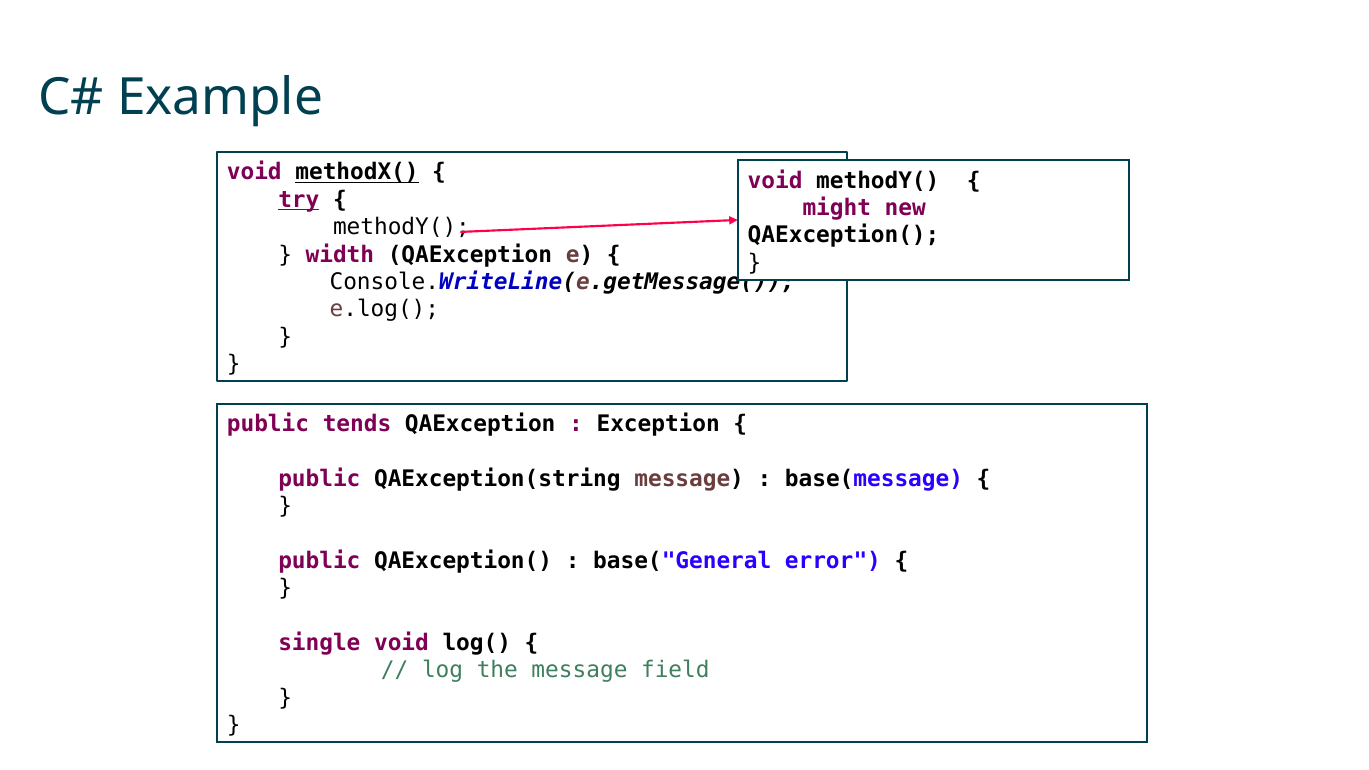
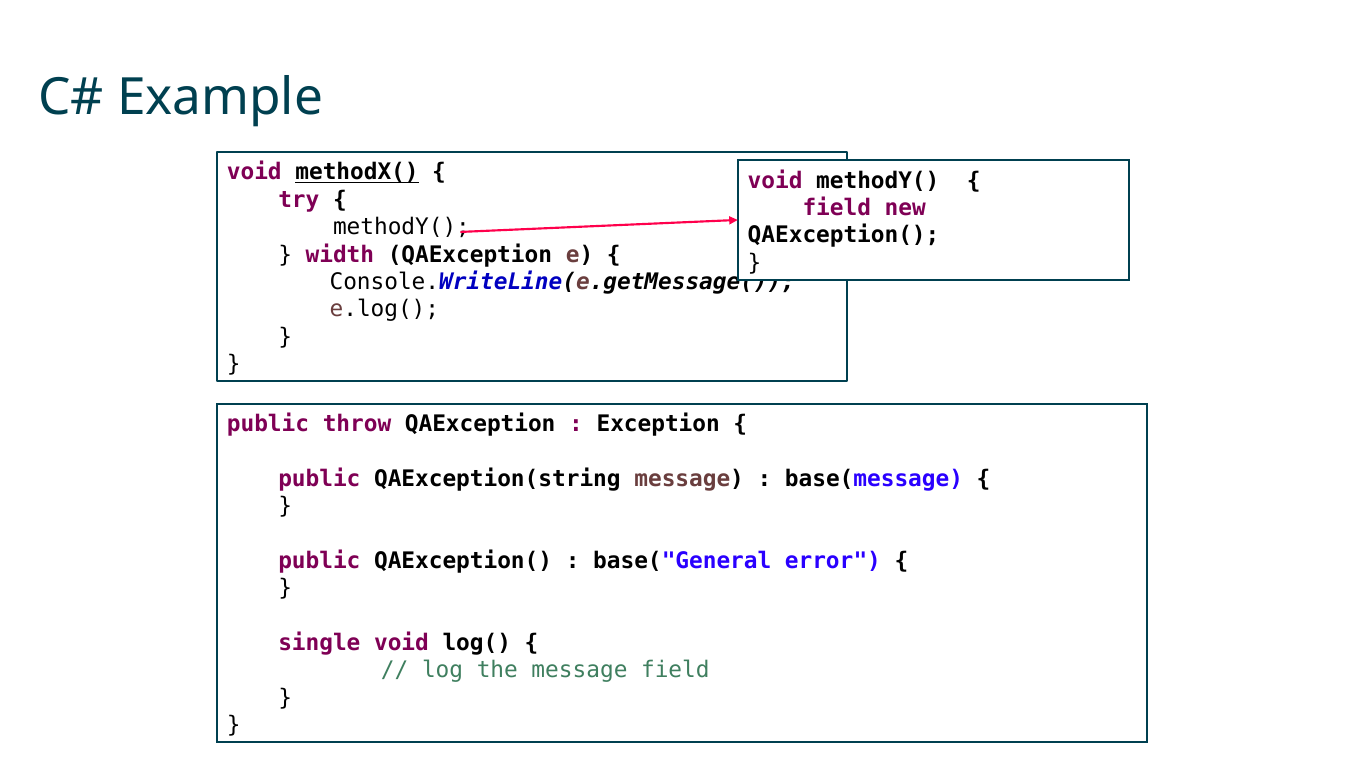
try underline: present -> none (299, 200)
might: might -> field (837, 208)
tends: tends -> throw (357, 424)
